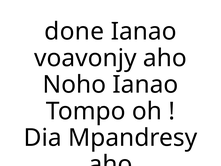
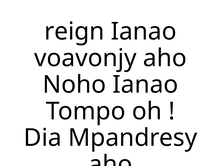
done: done -> reign (74, 31)
